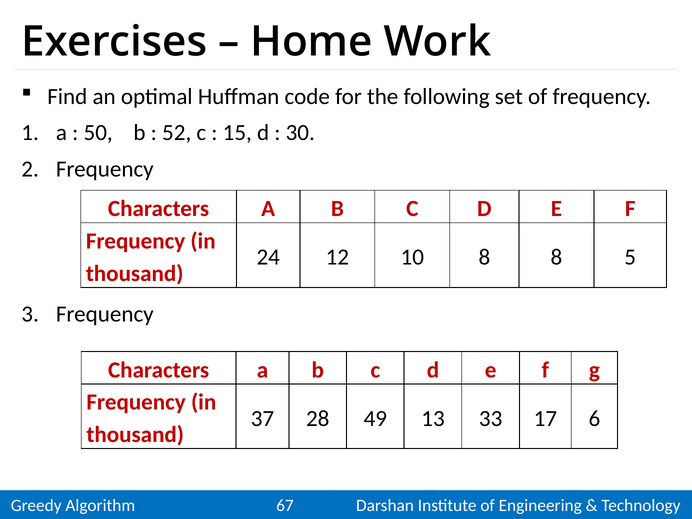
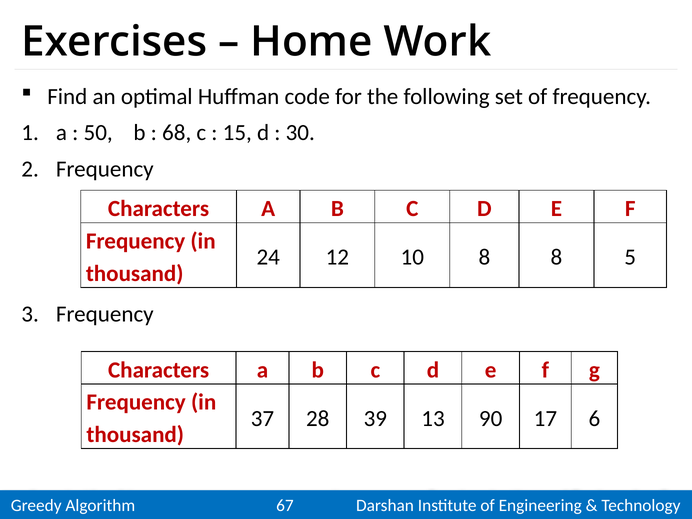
52: 52 -> 68 (177, 133)
49: 49 -> 39 (375, 419)
33: 33 -> 90 (491, 419)
